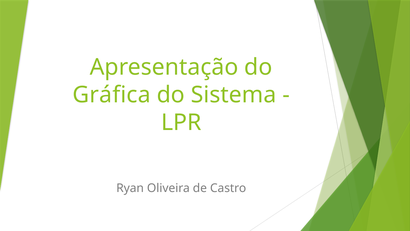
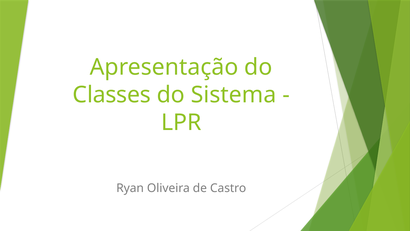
Gráfica: Gráfica -> Classes (112, 95)
